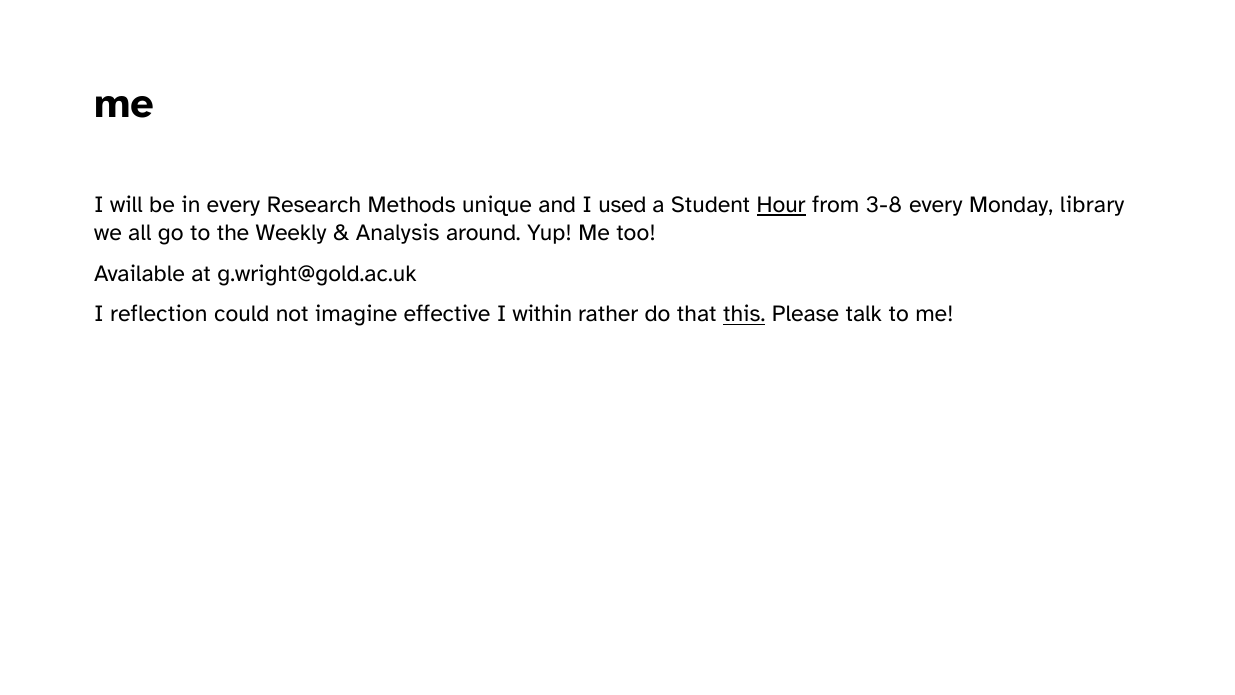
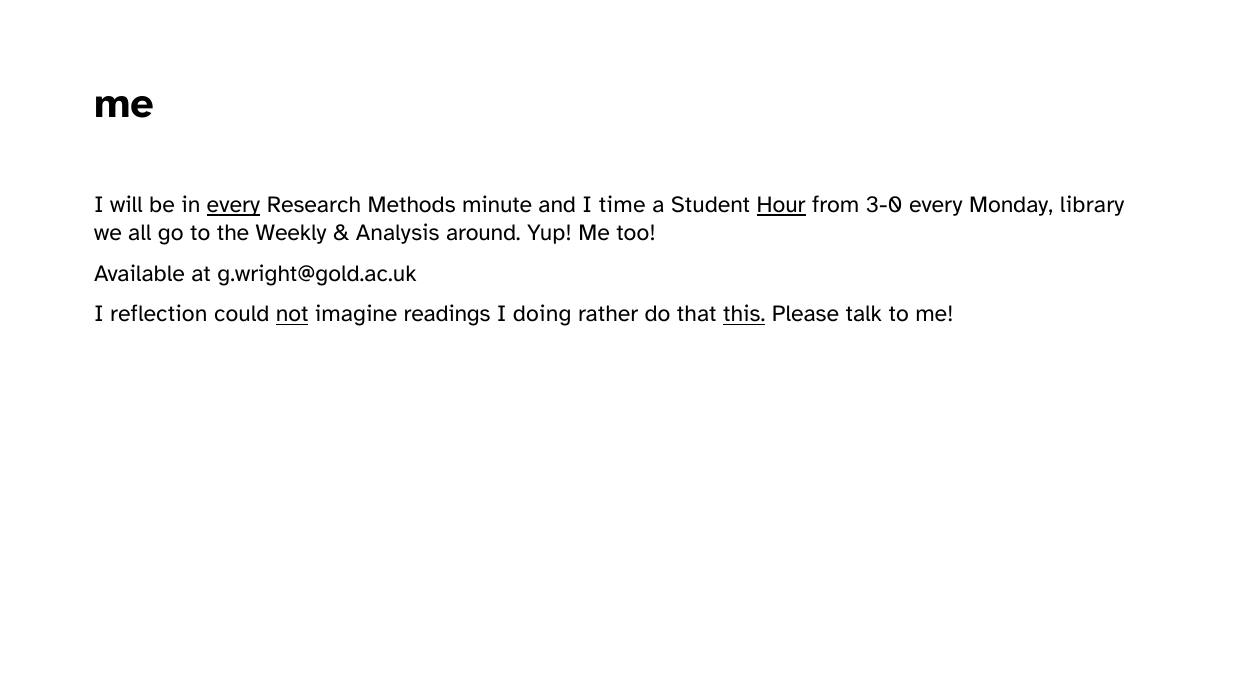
every underline: none -> present (233, 205)
unique: unique -> minute (497, 205)
used: used -> time (622, 205)
3-8: 3-8 -> 3-0 (884, 205)
not underline: none -> present (292, 314)
effective: effective -> readings (447, 314)
within: within -> doing (542, 314)
